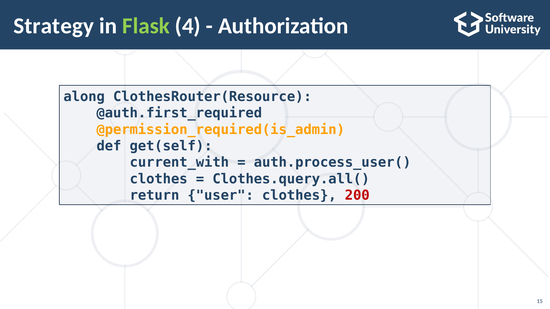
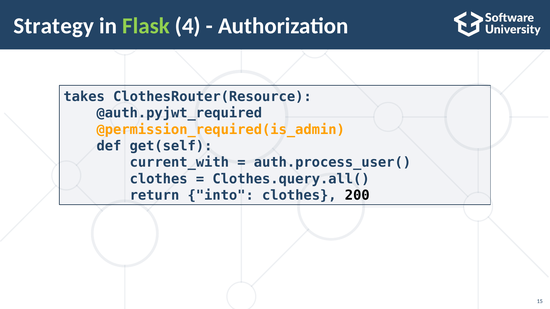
along: along -> takes (84, 97)
@auth.first_required: @auth.first_required -> @auth.pyjwt_required (179, 113)
user: user -> into (221, 196)
200 colour: red -> black (357, 196)
